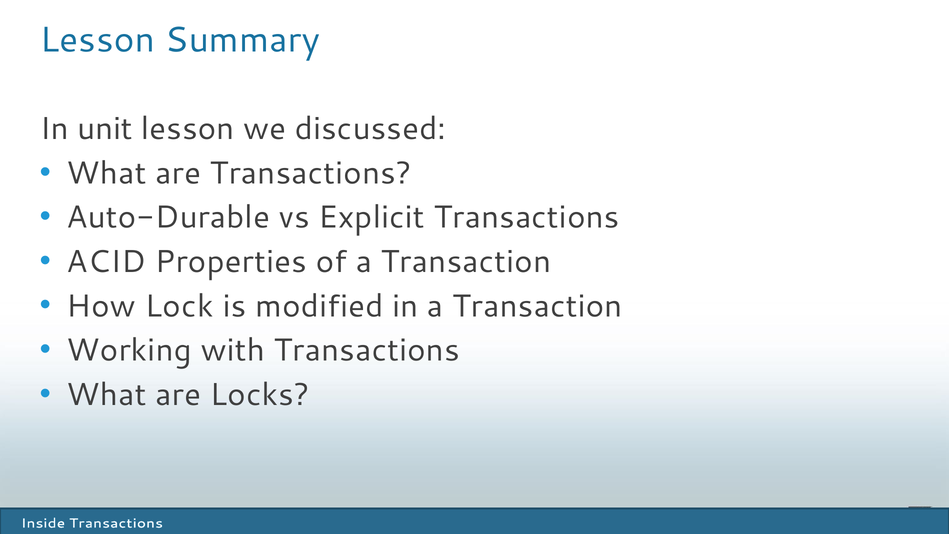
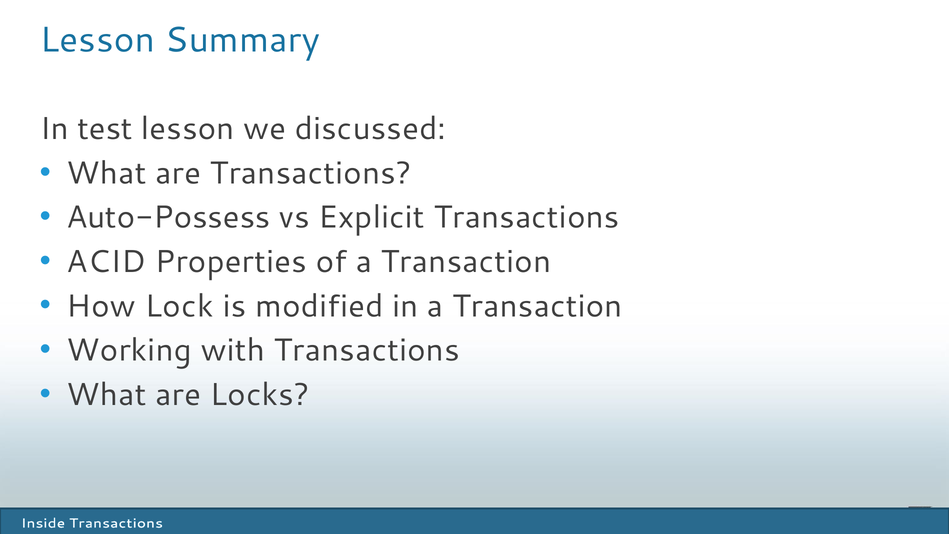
unit: unit -> test (105, 129)
Auto-Durable: Auto-Durable -> Auto-Possess (168, 217)
